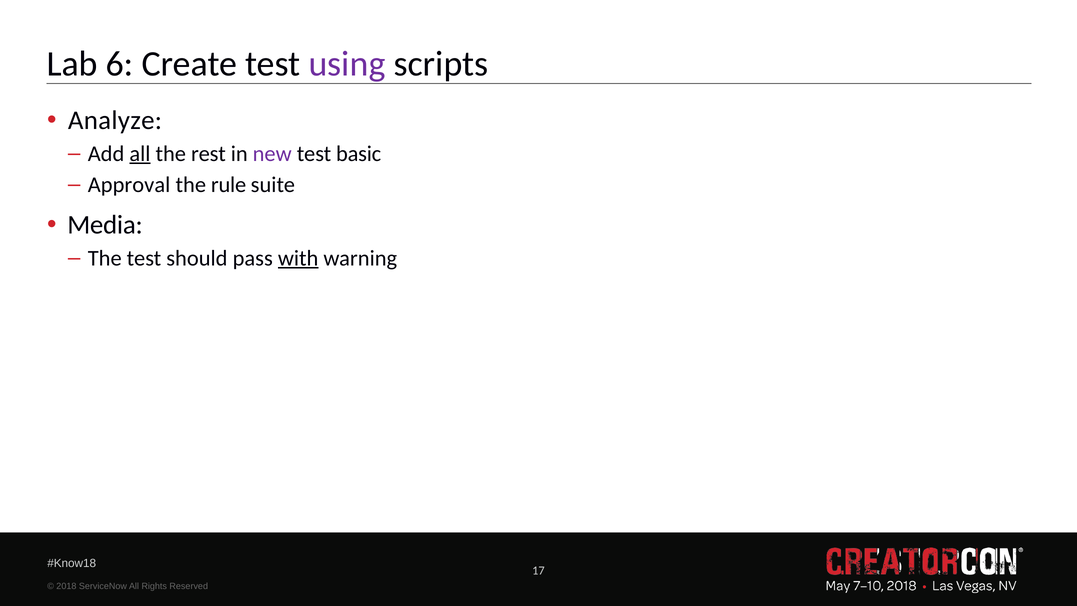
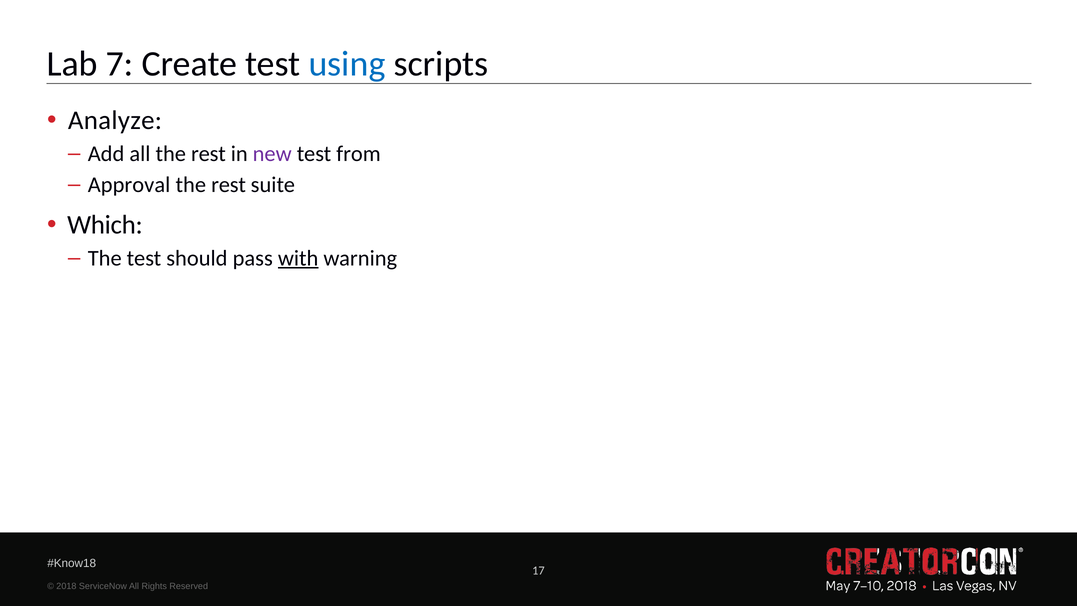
6: 6 -> 7 (120, 64)
using colour: purple -> blue (347, 64)
all underline: present -> none (140, 154)
basic: basic -> from (359, 154)
rule: rule -> rest (229, 185)
Media: Media -> Which (105, 225)
